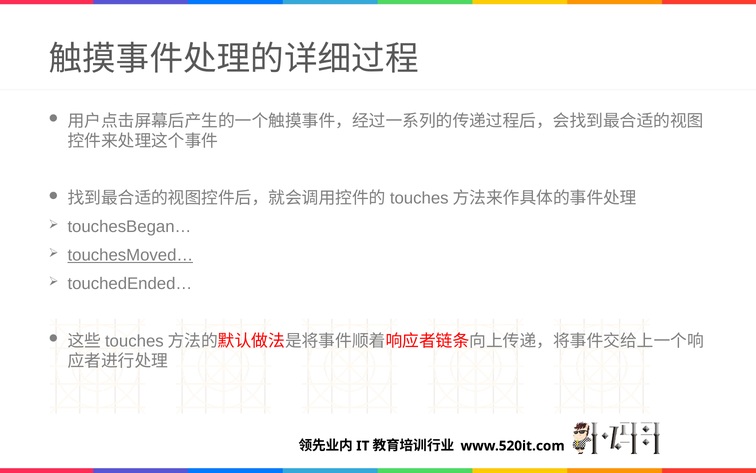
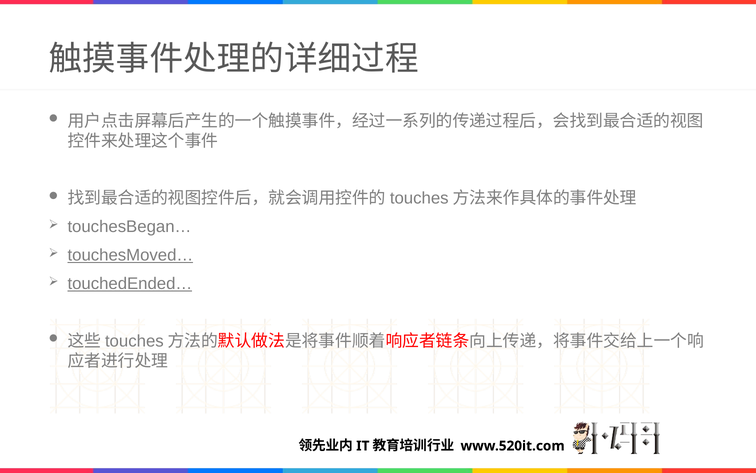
touchedEnded… underline: none -> present (130, 284)
